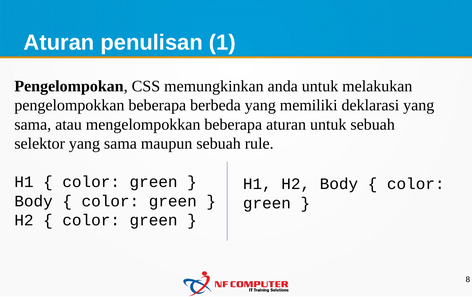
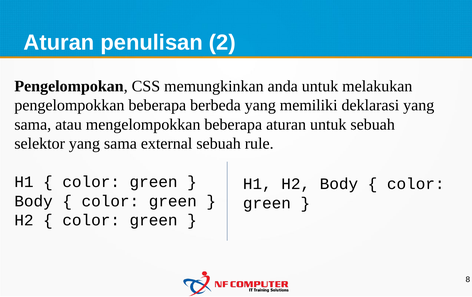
1: 1 -> 2 (222, 43)
maupun: maupun -> external (167, 144)
